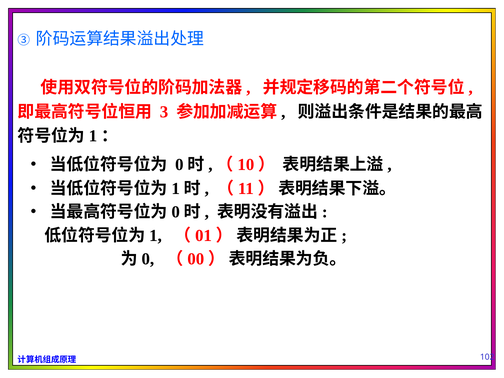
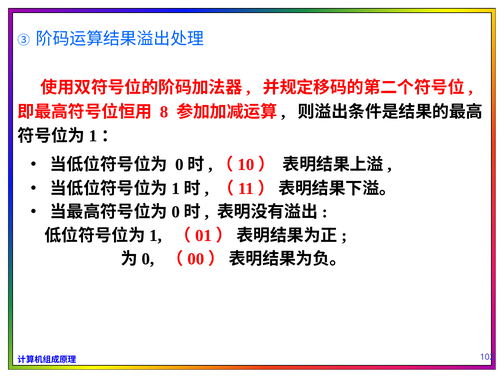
3: 3 -> 8 (164, 112)
